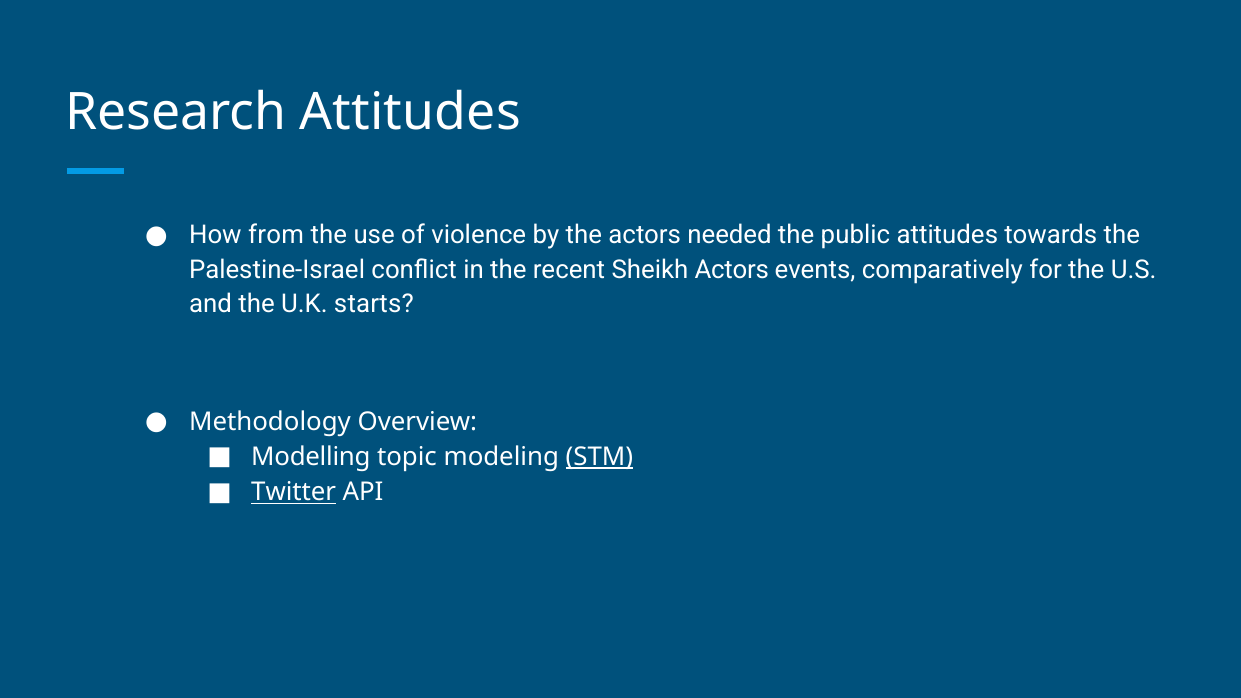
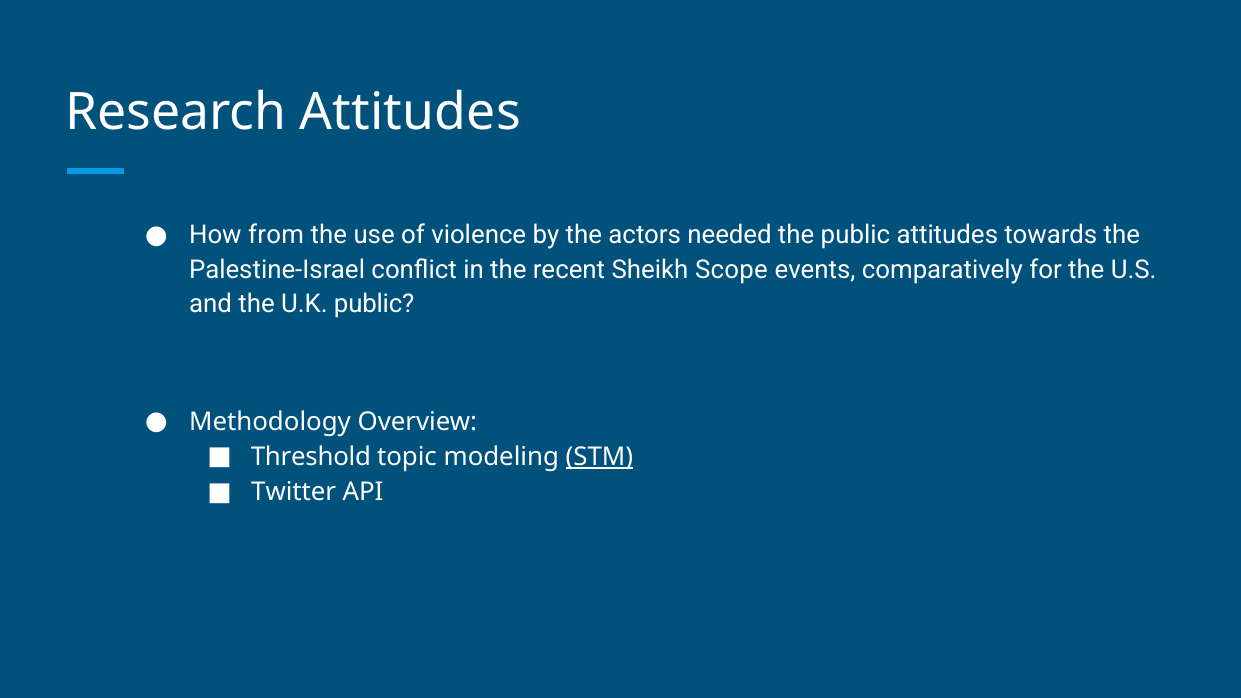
Sheikh Actors: Actors -> Scope (731, 270)
U.K starts: starts -> public (374, 304)
Modelling: Modelling -> Threshold (311, 457)
Twitter underline: present -> none (294, 492)
